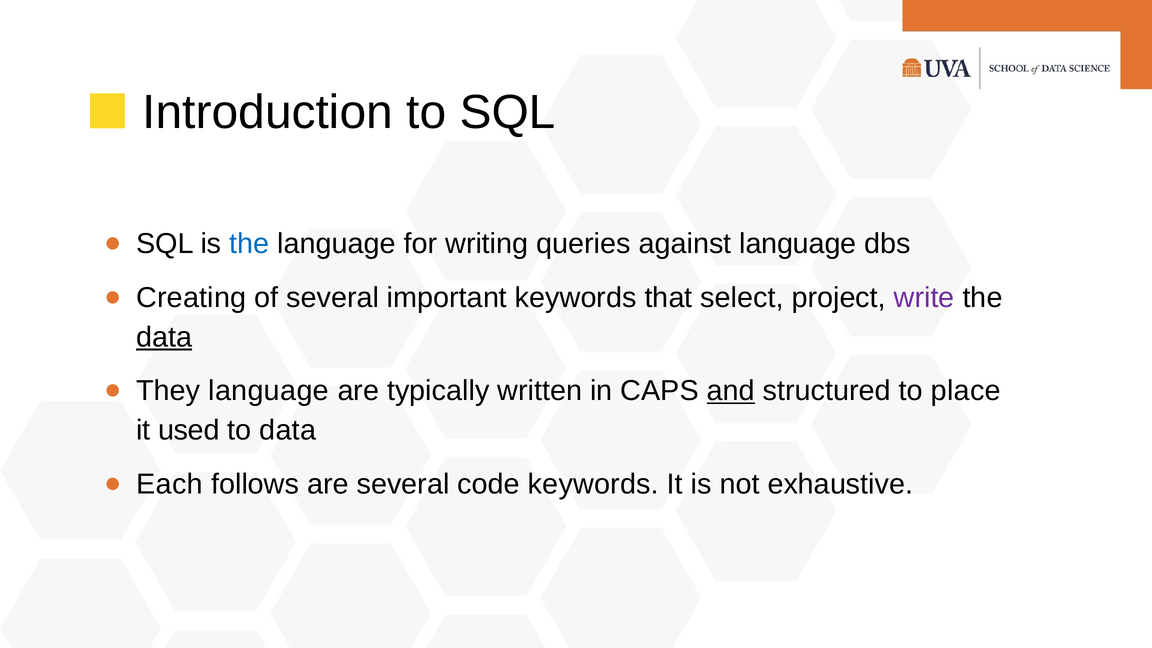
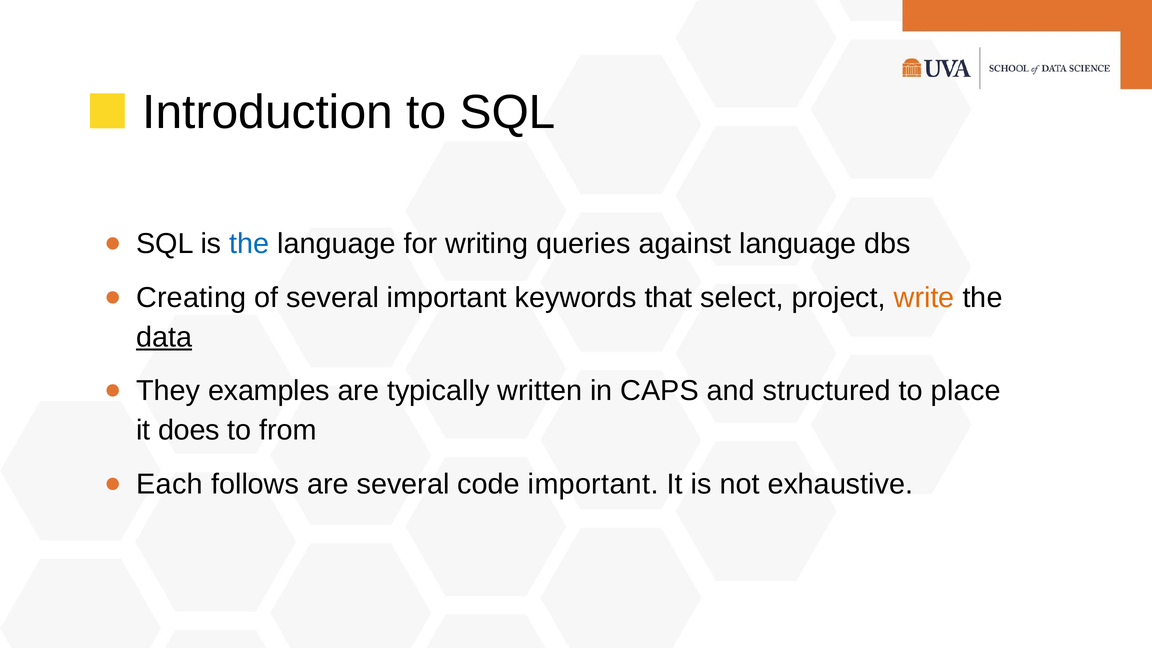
write colour: purple -> orange (924, 298)
They language: language -> examples (269, 391)
and underline: present -> none (731, 391)
used: used -> does (189, 430)
to data: data -> from (288, 430)
code keywords: keywords -> important (593, 484)
